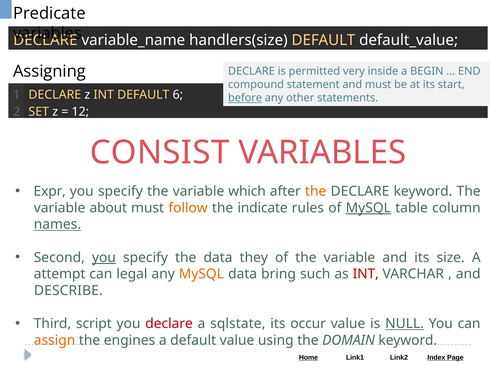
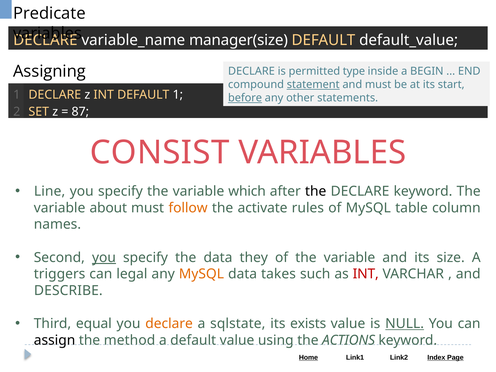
handlers(size: handlers(size -> manager(size (238, 40)
very: very -> type (354, 71)
statement underline: none -> present (313, 85)
DEFAULT 6: 6 -> 1 (178, 95)
12: 12 -> 87 (80, 112)
Expr: Expr -> Line (50, 191)
the colour: orange -> black (316, 191)
indicate: indicate -> activate (263, 208)
MySQL underline: present -> none (368, 208)
names underline: present -> none (57, 224)
attempt: attempt -> triggers (60, 274)
bring: bring -> takes (278, 274)
script: script -> equal (94, 324)
declare colour: red -> orange (169, 324)
occur: occur -> exists (308, 324)
assign colour: orange -> black (55, 340)
engines: engines -> method (130, 340)
DOMAIN: DOMAIN -> ACTIONS (349, 340)
